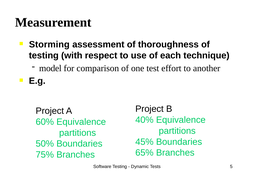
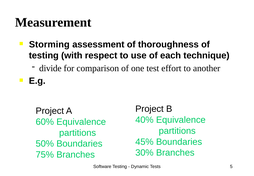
model: model -> divide (50, 68)
65%: 65% -> 30% (144, 153)
